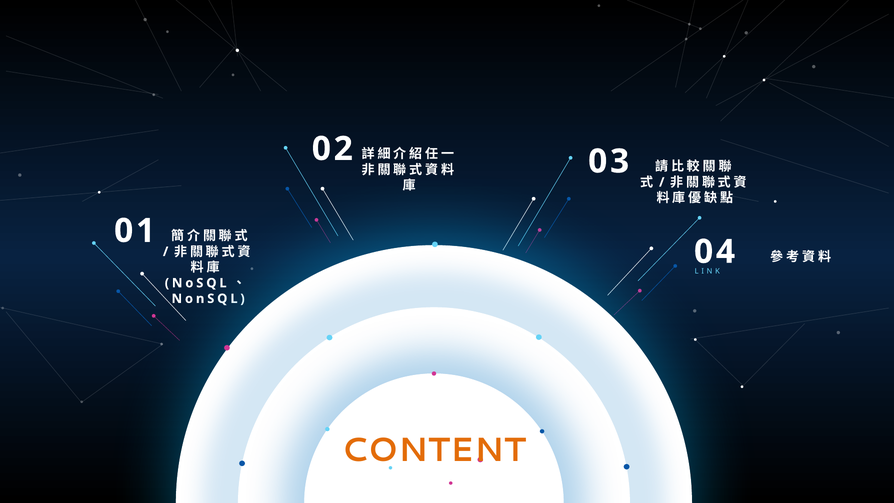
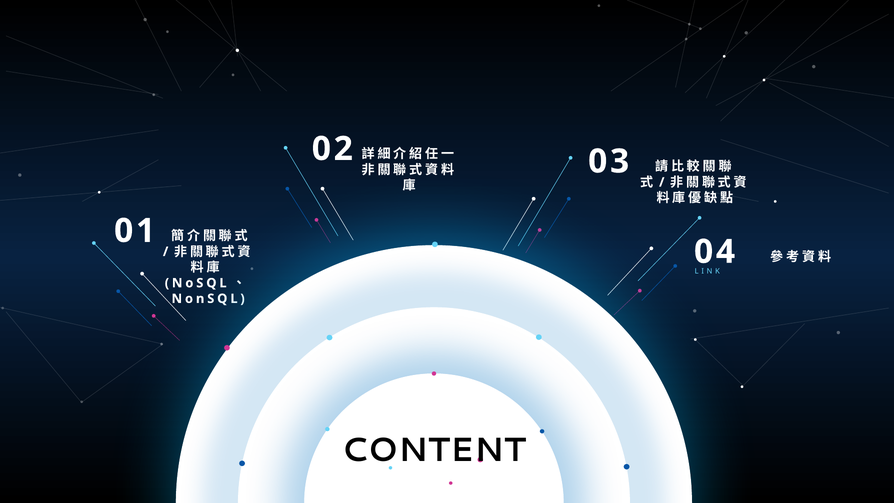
CONTENT colour: orange -> black (434, 450)
